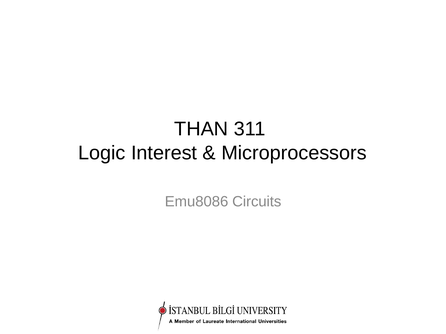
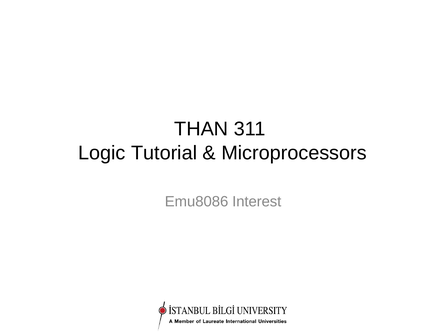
Interest: Interest -> Tutorial (164, 153)
Circuits: Circuits -> Interest (257, 202)
